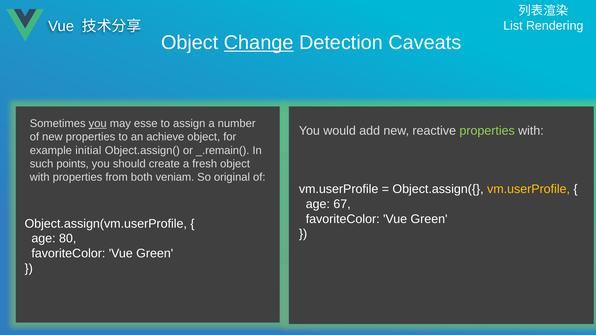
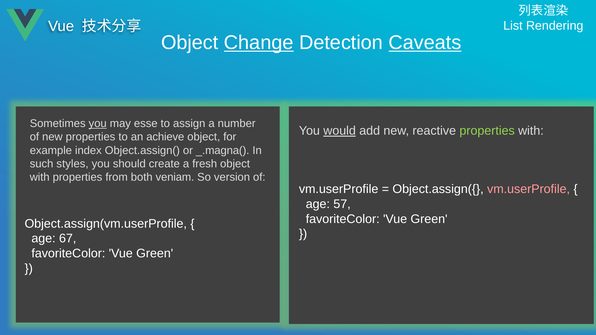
Caveats underline: none -> present (425, 43)
would underline: none -> present (340, 131)
initial: initial -> index (88, 150)
_.remain(: _.remain( -> _.magna( (223, 150)
points: points -> styles (73, 164)
original: original -> version (232, 177)
vm.userProfile colour: yellow -> pink (529, 189)
67: 67 -> 57 (342, 204)
80: 80 -> 67 (68, 239)
